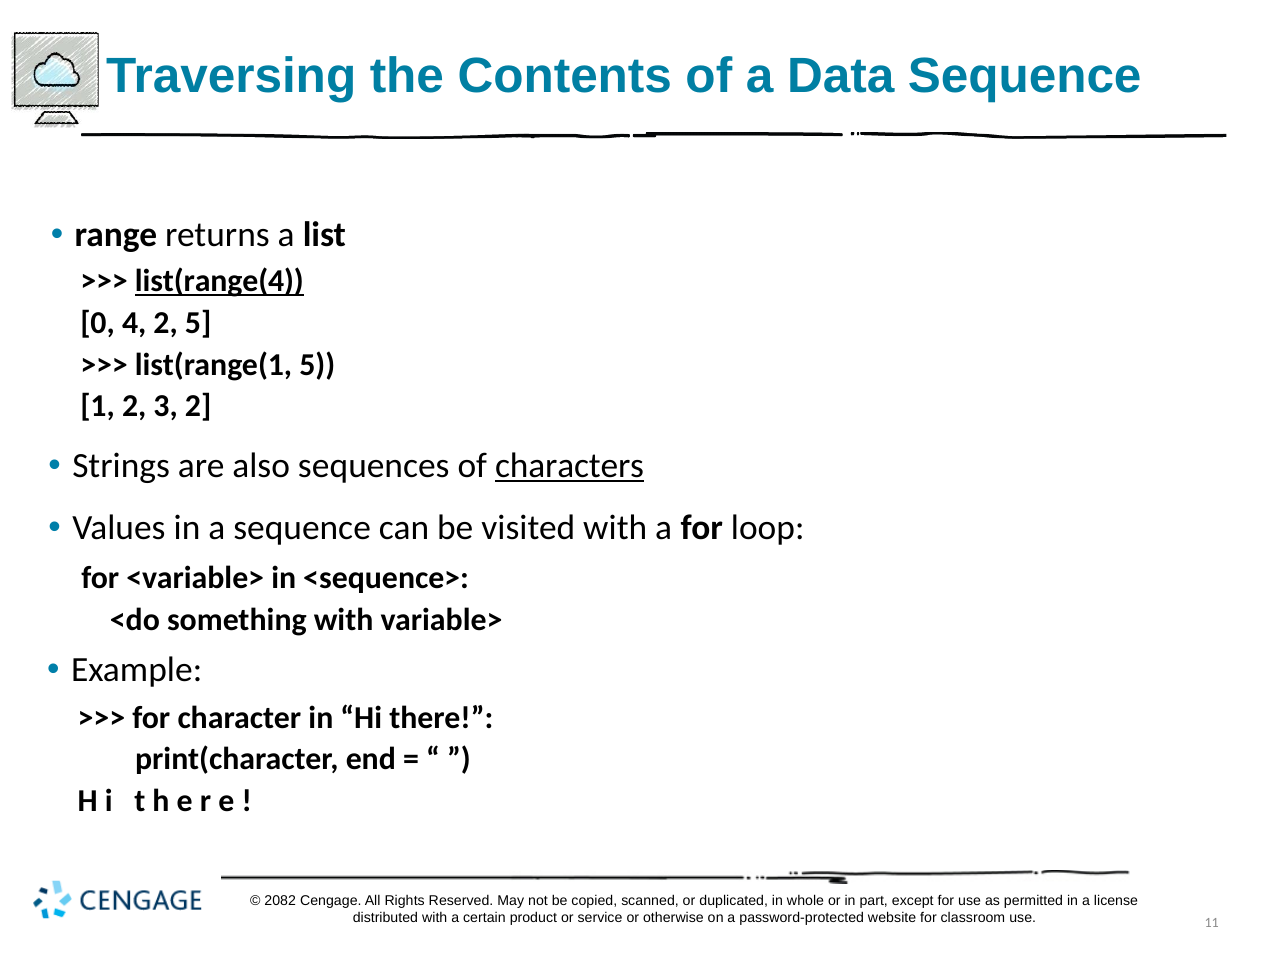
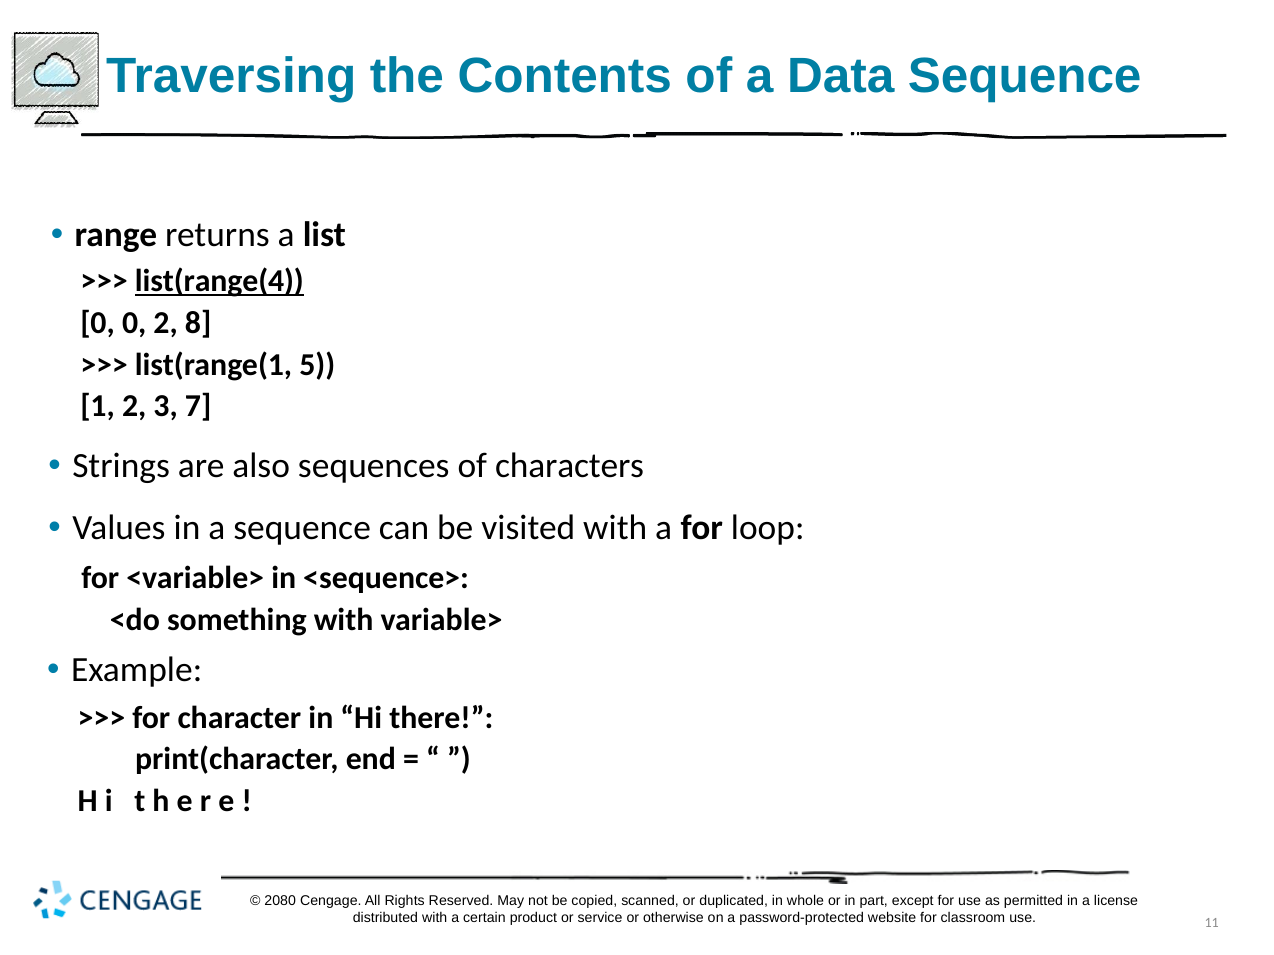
0 4: 4 -> 0 (134, 323)
2 5: 5 -> 8 (198, 323)
3 2: 2 -> 7 (198, 406)
characters underline: present -> none (570, 466)
2082: 2082 -> 2080 (280, 901)
